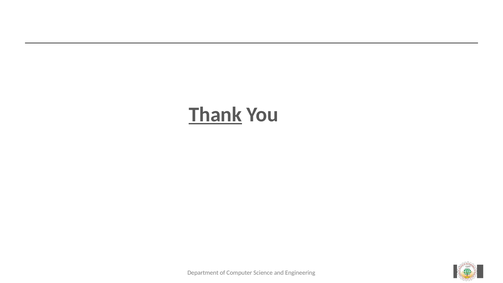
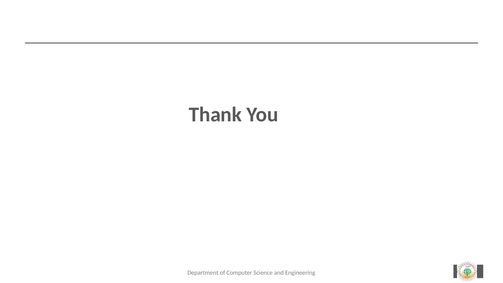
Thank underline: present -> none (215, 115)
